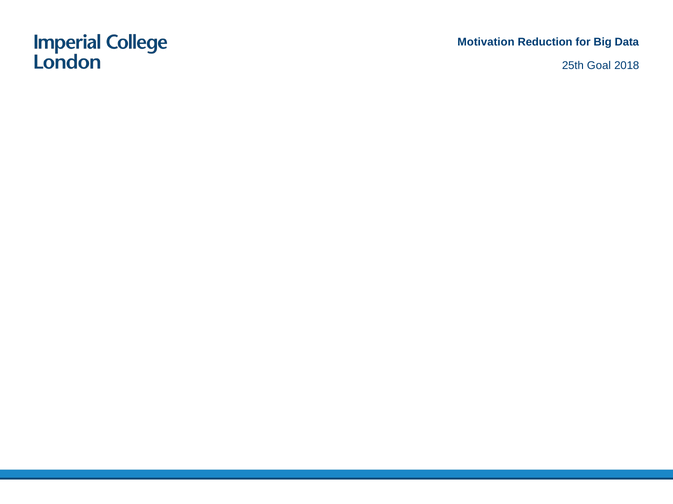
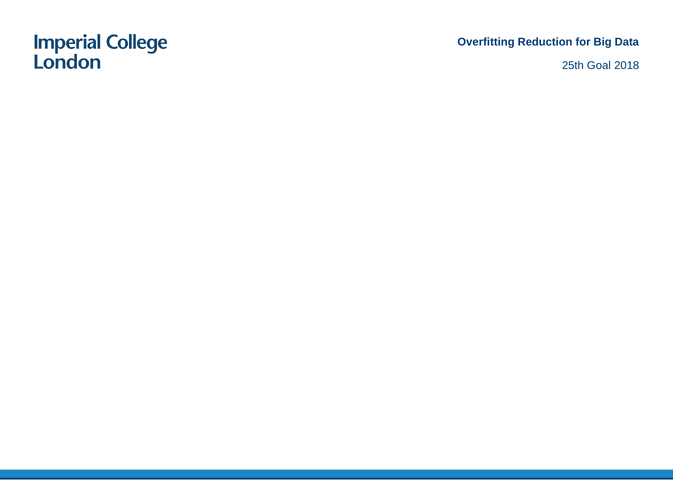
Motivation: Motivation -> Overfitting (486, 42)
